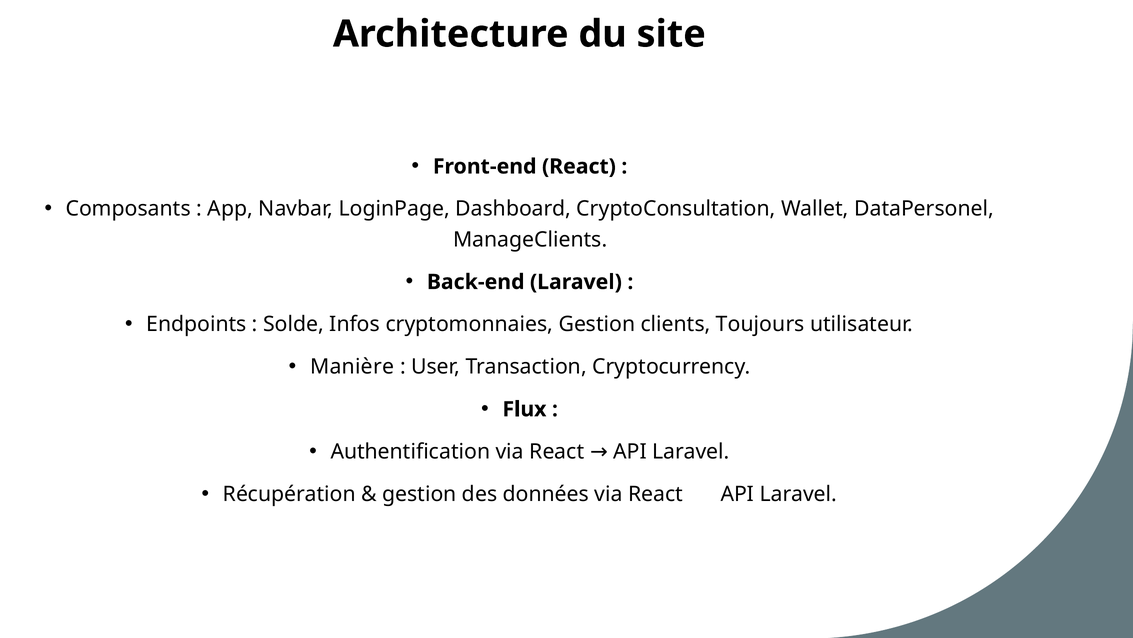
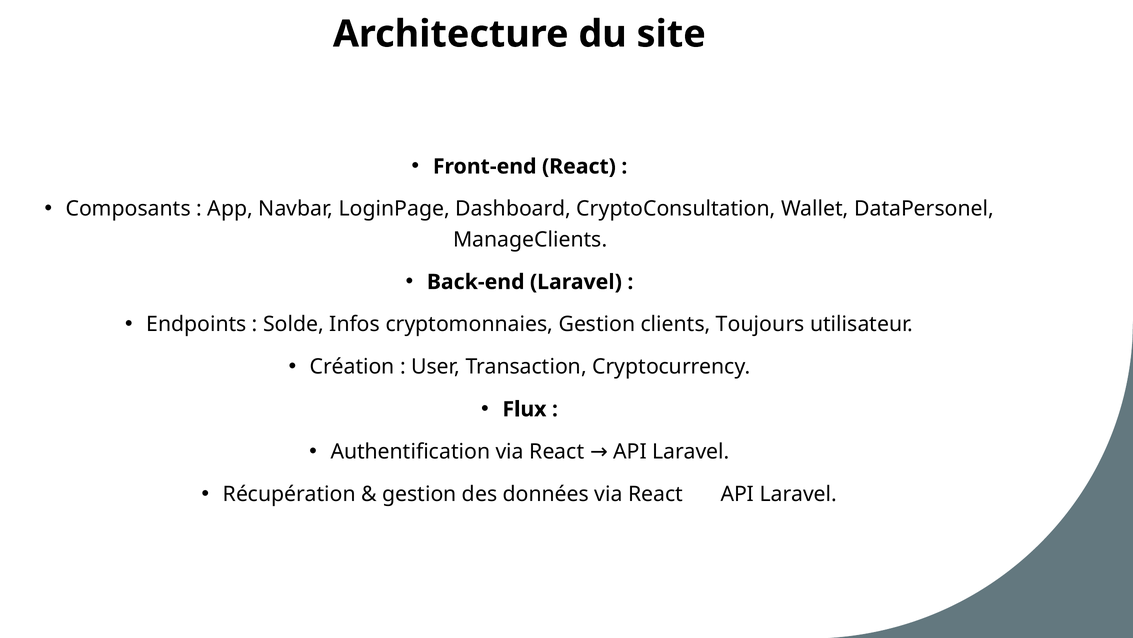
Manière: Manière -> Création (352, 366)
